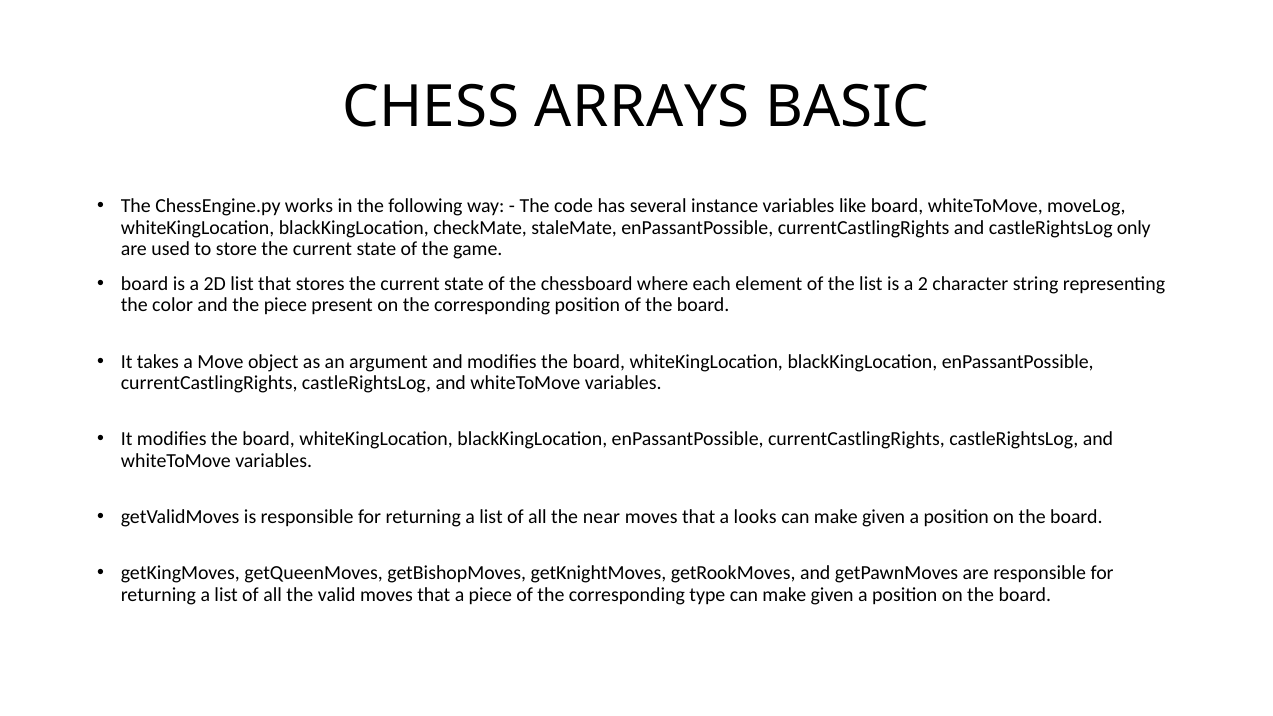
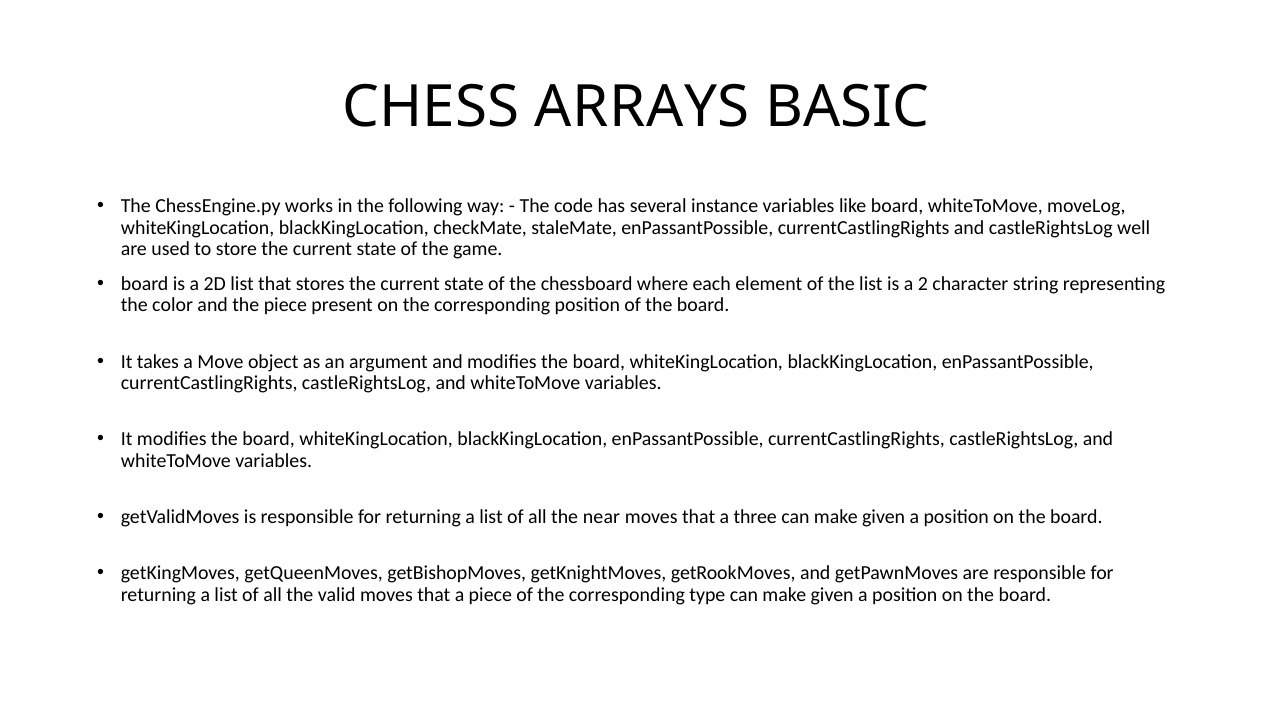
only: only -> well (1134, 227)
looks: looks -> three (755, 517)
